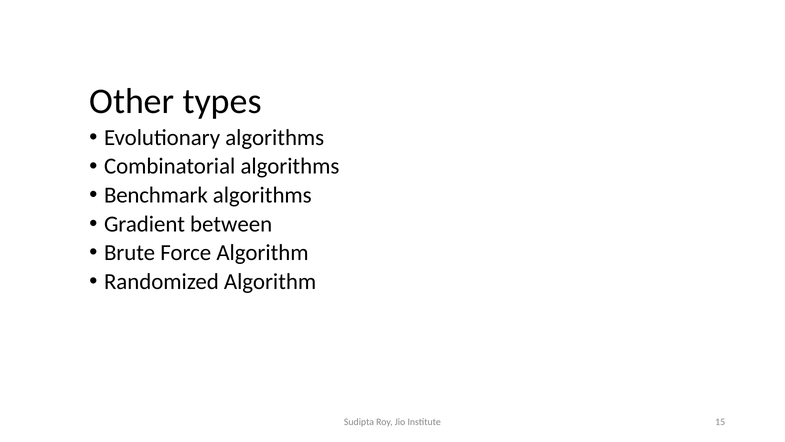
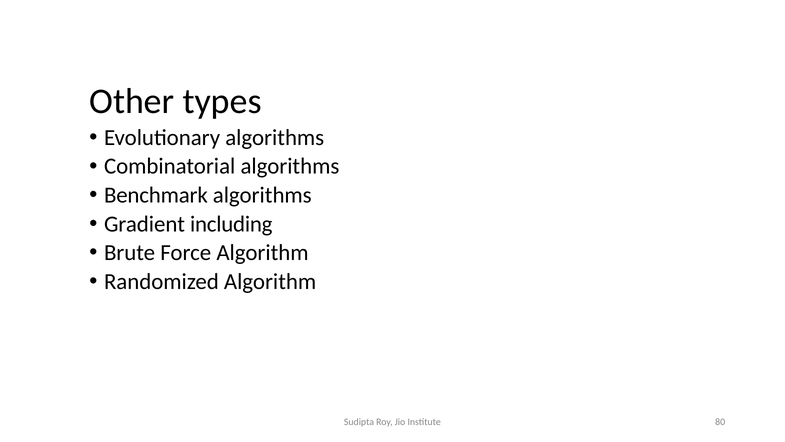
between: between -> including (231, 224)
15: 15 -> 80 (720, 422)
